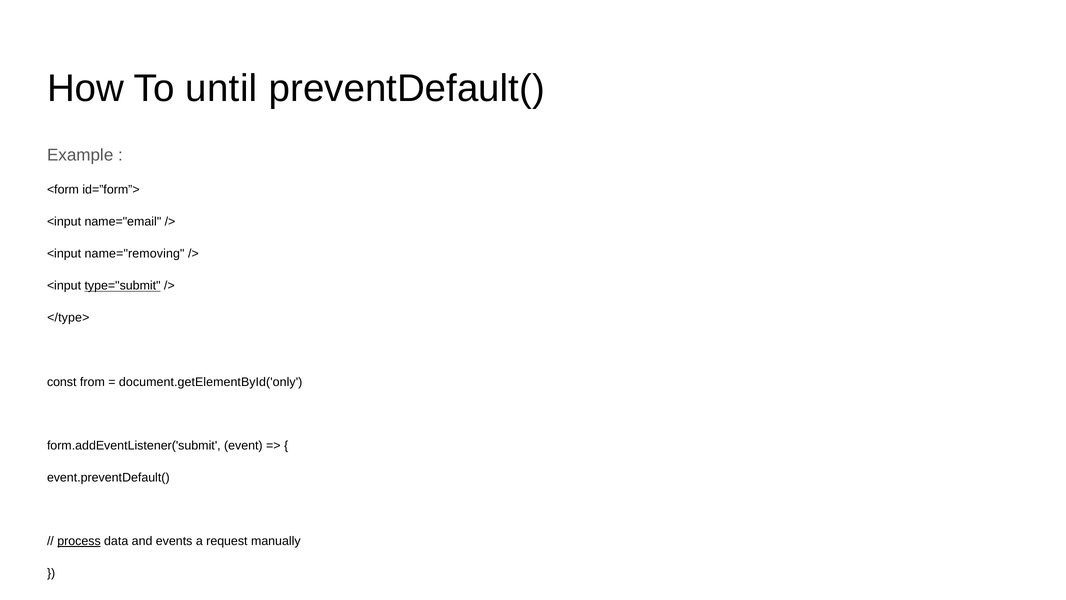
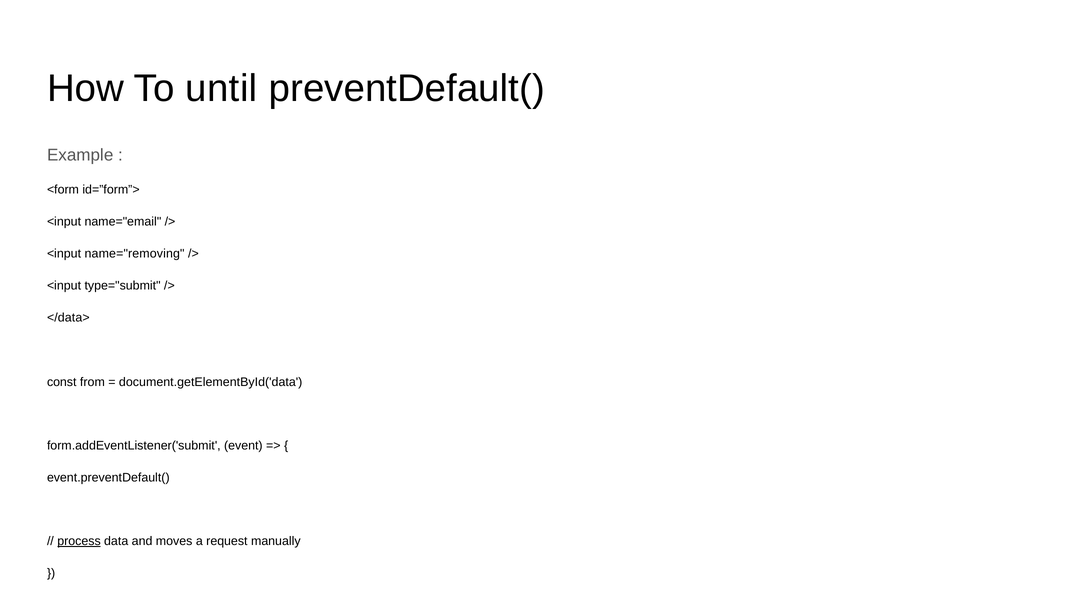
type="submit underline: present -> none (123, 286)
</type>: </type> -> </data> (68, 318)
document.getElementById('only: document.getElementById('only -> document.getElementById('data (211, 382)
events: events -> moves (174, 541)
